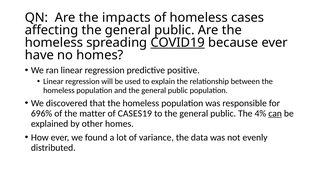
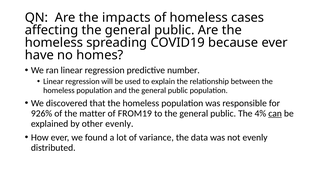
COVID19 underline: present -> none (178, 43)
positive: positive -> number (183, 70)
696%: 696% -> 926% (42, 114)
CASES19: CASES19 -> FROM19 (135, 114)
other homes: homes -> evenly (119, 124)
